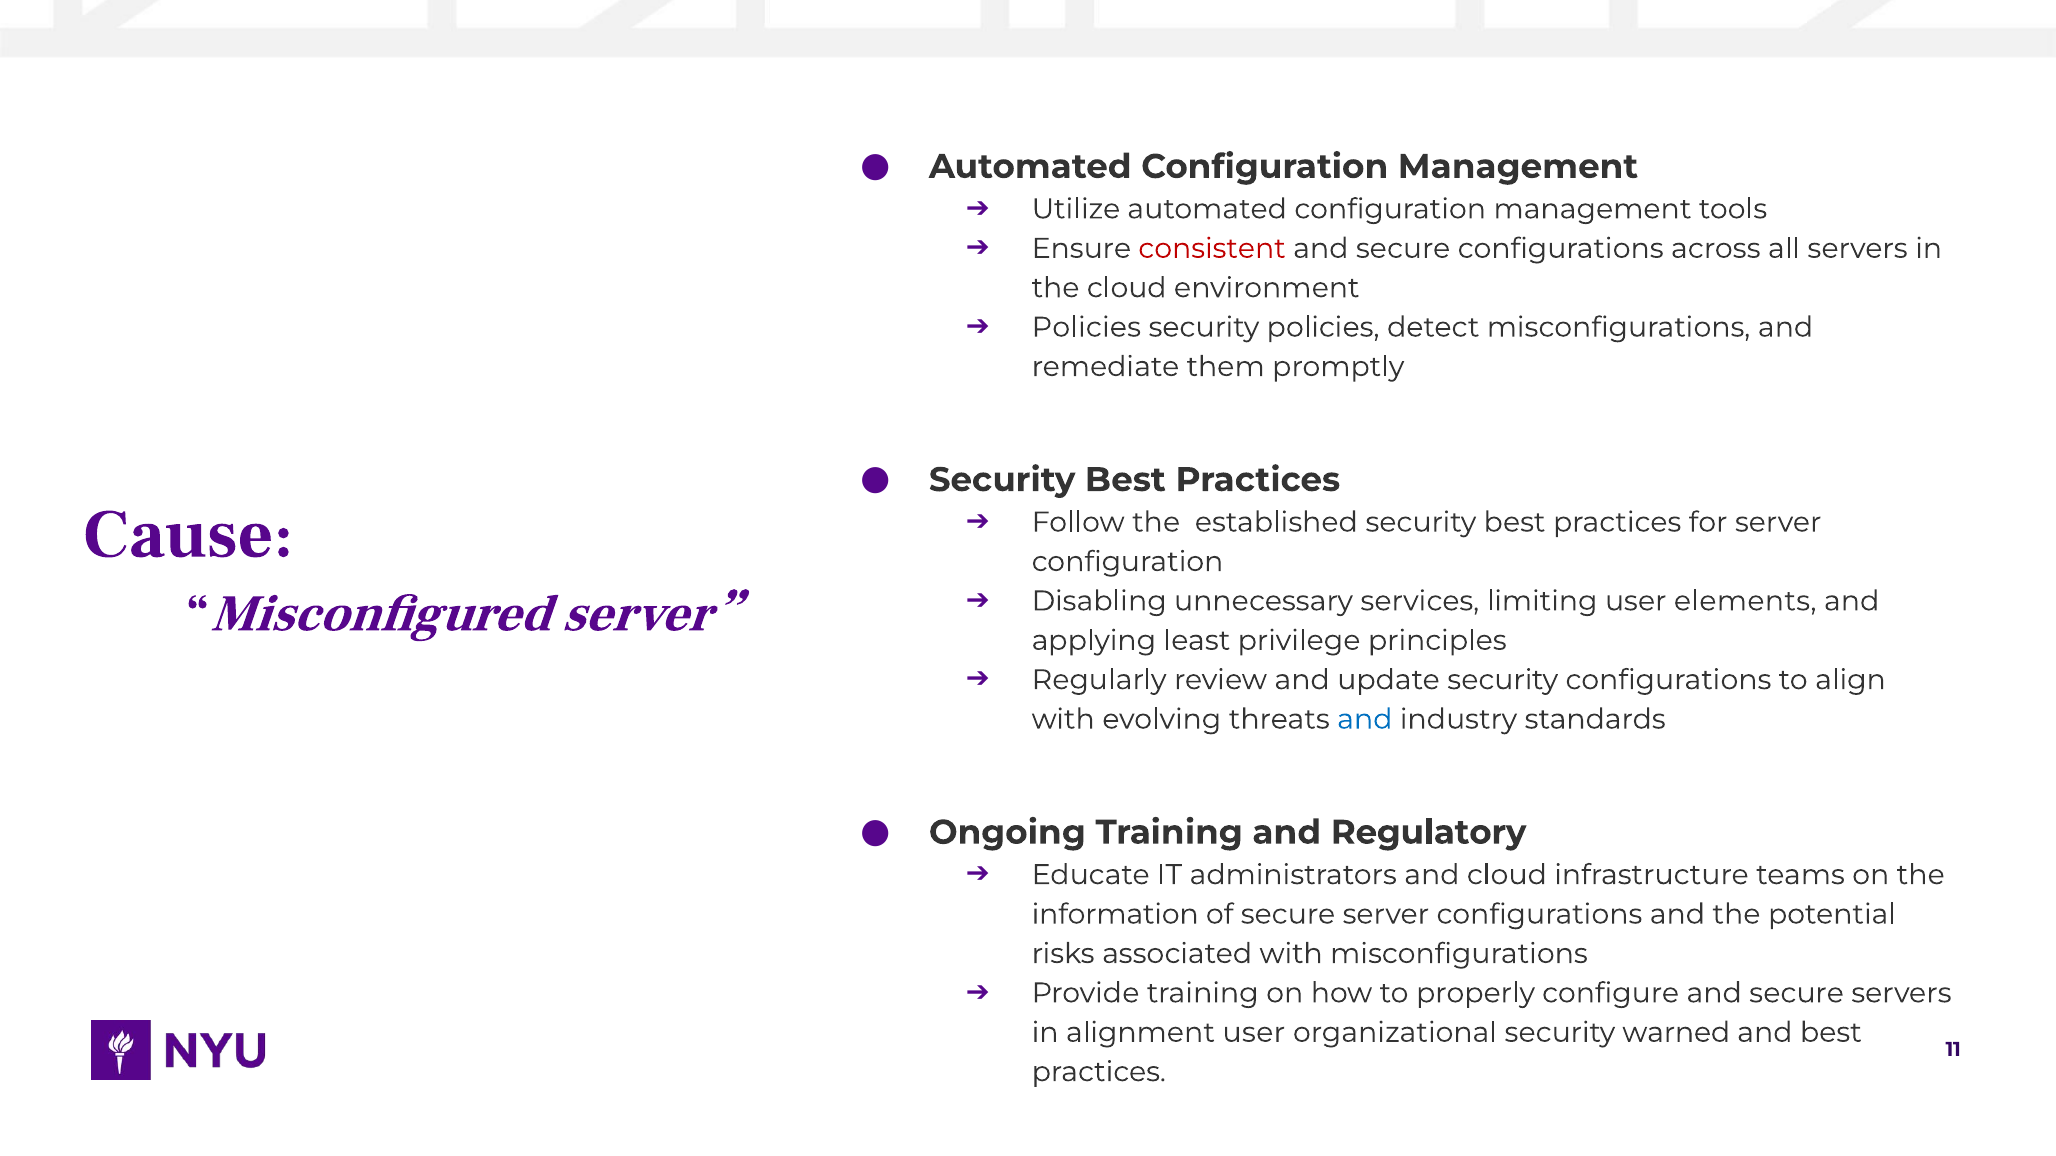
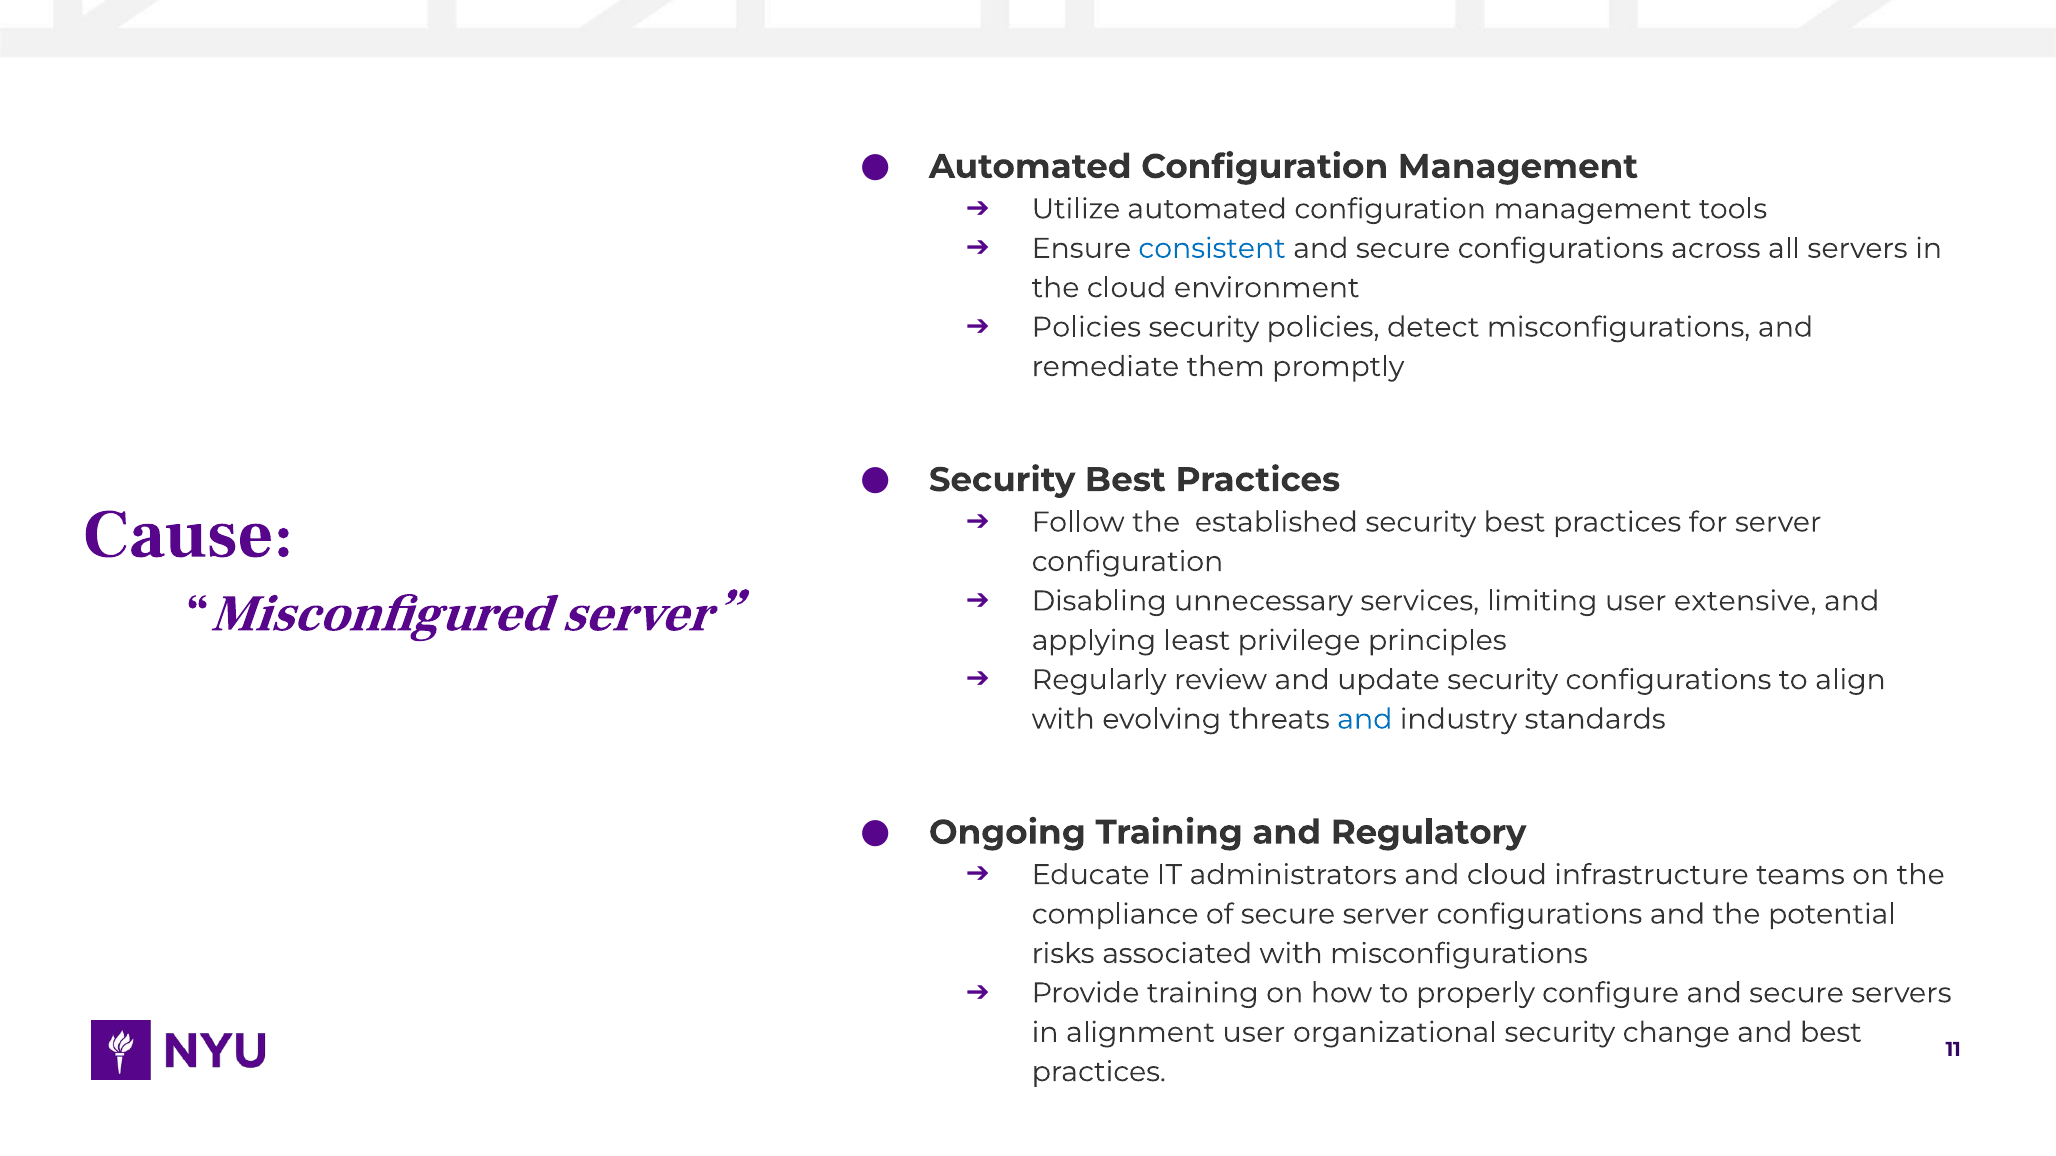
consistent colour: red -> blue (1212, 249)
elements: elements -> extensive (1745, 601)
information: information -> compliance (1115, 915)
warned: warned -> change (1676, 1033)
